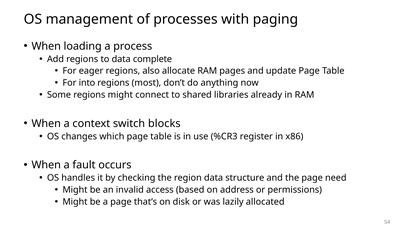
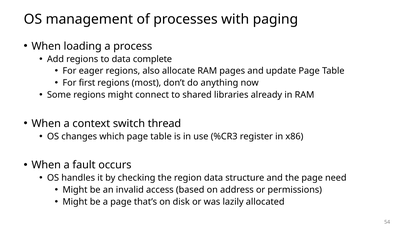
into: into -> first (87, 83)
blocks: blocks -> thread (164, 123)
